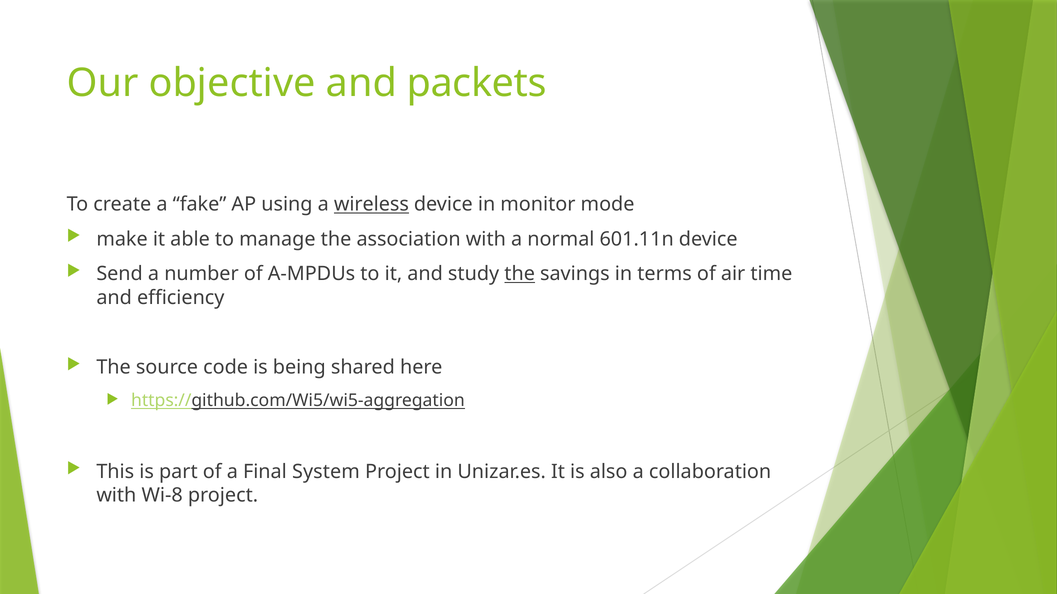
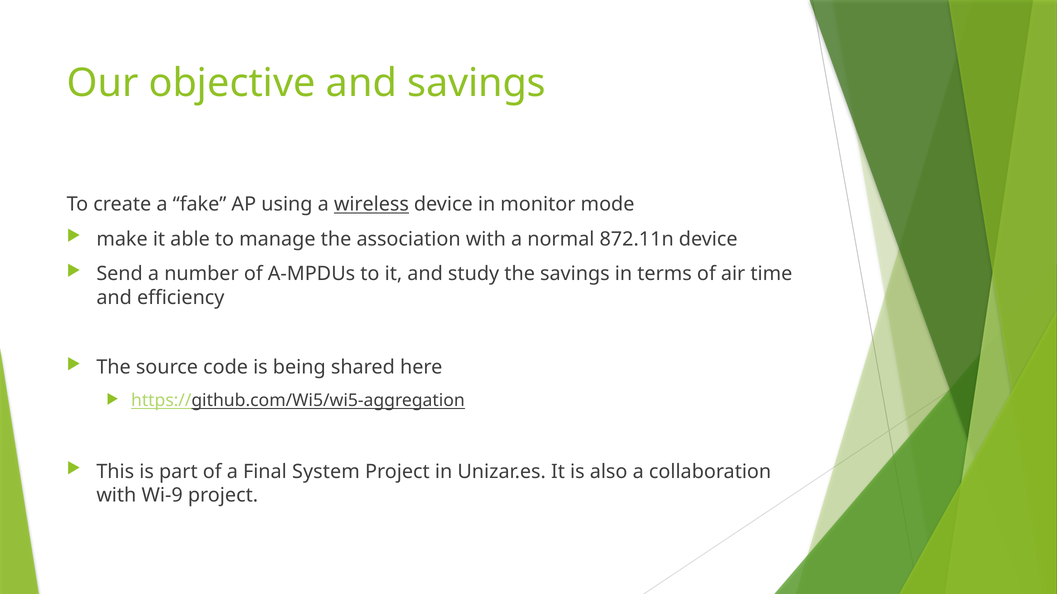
and packets: packets -> savings (477, 83)
601.11n: 601.11n -> 872.11n (637, 239)
the underline: present -> none (520, 274)
Wi-8: Wi-8 -> Wi-9 (162, 496)
